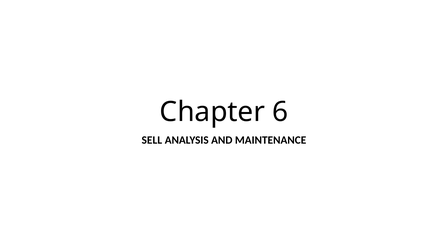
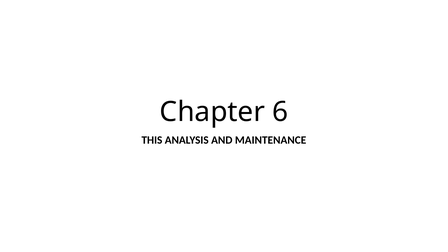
SELL: SELL -> THIS (152, 140)
